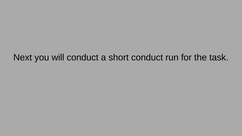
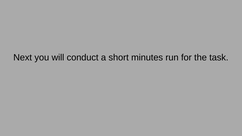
short conduct: conduct -> minutes (147, 58)
